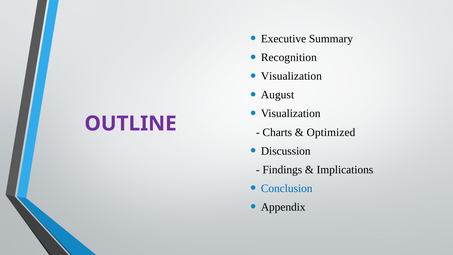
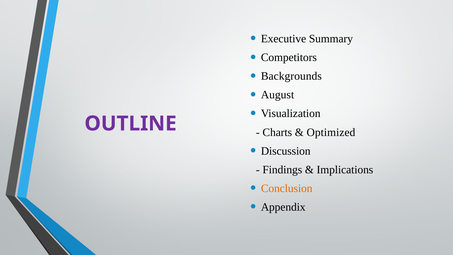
Recognition: Recognition -> Competitors (289, 57)
Visualization: Visualization -> Backgrounds (291, 76)
Conclusion colour: blue -> orange (287, 188)
